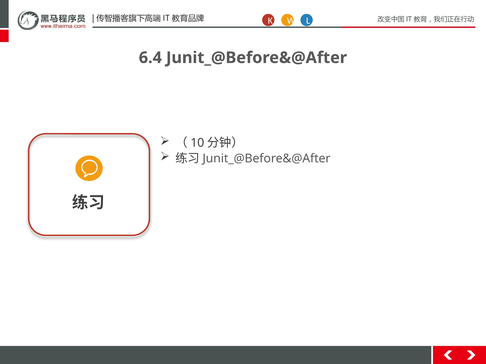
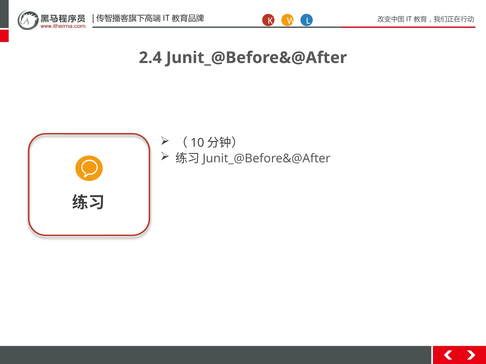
6.4: 6.4 -> 2.4 (150, 58)
